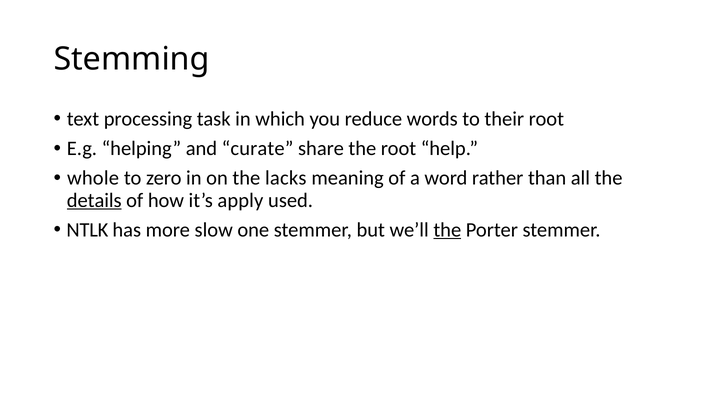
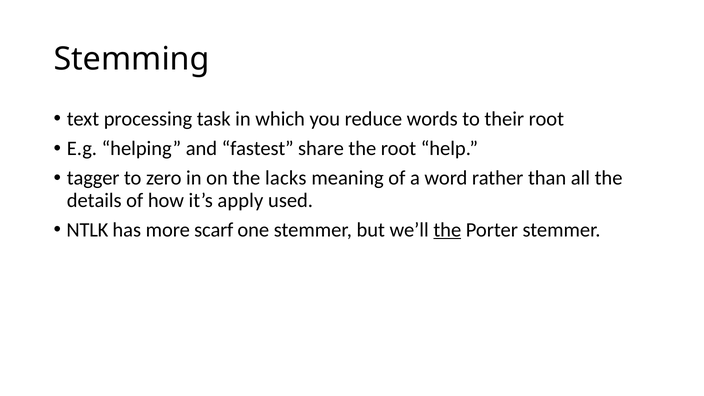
curate: curate -> fastest (258, 149)
whole: whole -> tagger (93, 178)
details underline: present -> none (94, 200)
slow: slow -> scarf (214, 230)
